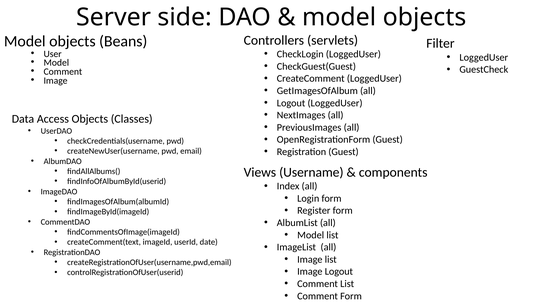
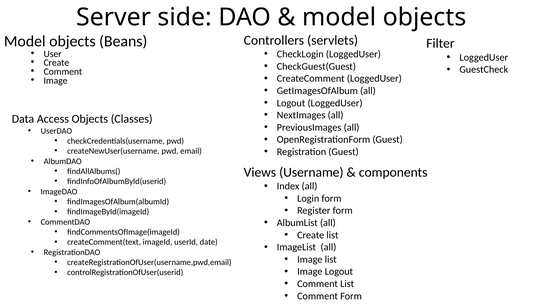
Model: Model -> Create (56, 63)
Model: Model -> Create (311, 235)
